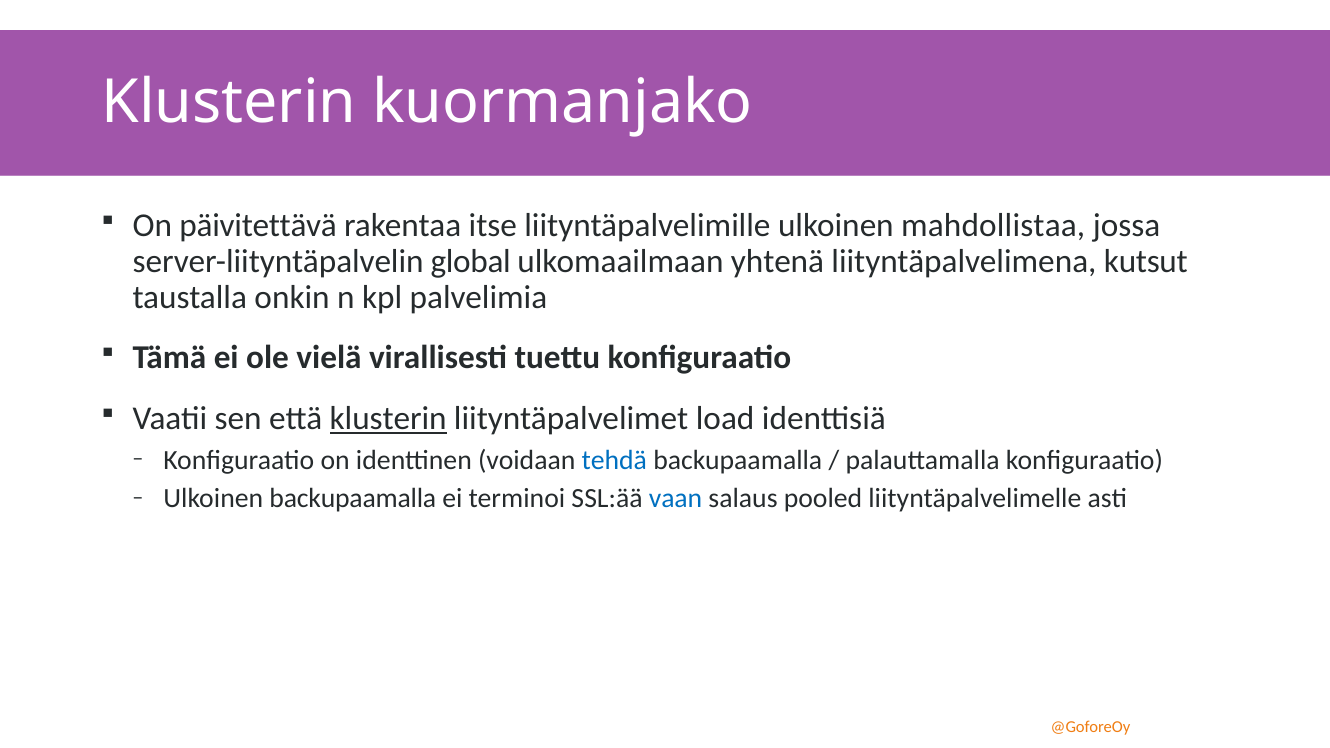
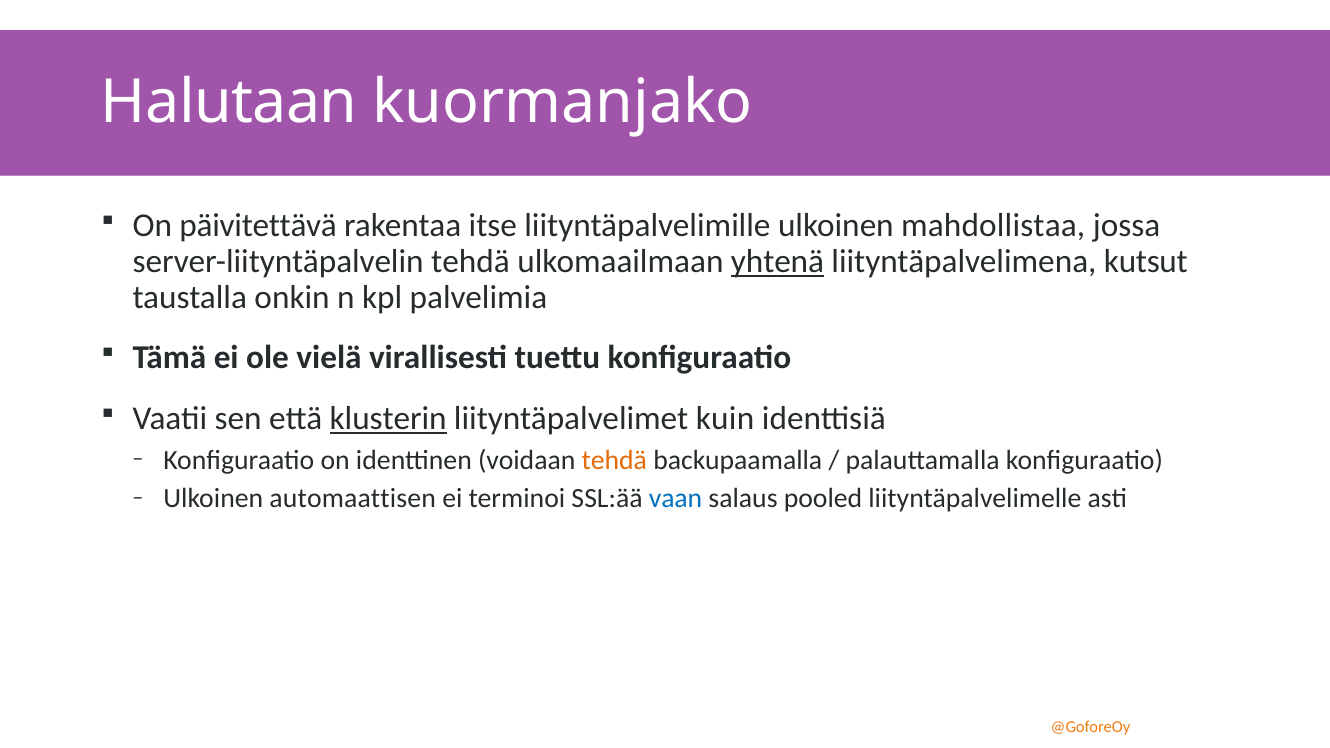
Klusterin: Klusterin -> Halutaan (229, 102)
server-liityntäpalvelin global: global -> tehdä (471, 261)
yhtenä underline: none -> present (778, 261)
load: load -> kuin (725, 419)
tehdä colour: blue -> orange (614, 460)
Ulkoinen backupaamalla: backupaamalla -> automaattisen (353, 498)
